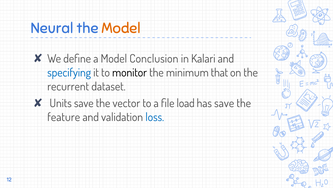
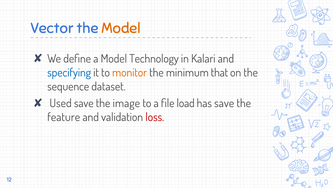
Neural: Neural -> Vector (52, 28)
Conclusion: Conclusion -> Technology (154, 59)
monitor colour: black -> orange (130, 72)
recurrent: recurrent -> sequence (68, 86)
Units: Units -> Used (61, 103)
vector: vector -> image (126, 103)
loss colour: blue -> red (155, 117)
